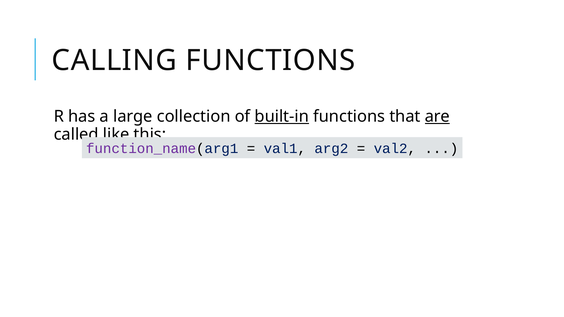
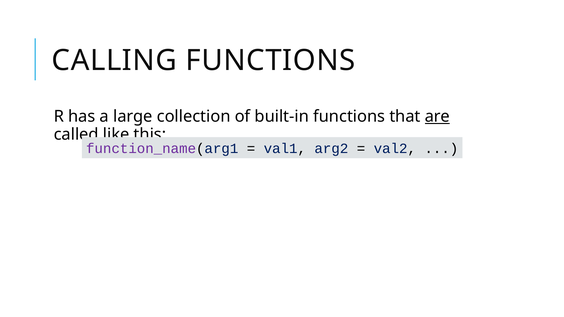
built-in underline: present -> none (282, 117)
